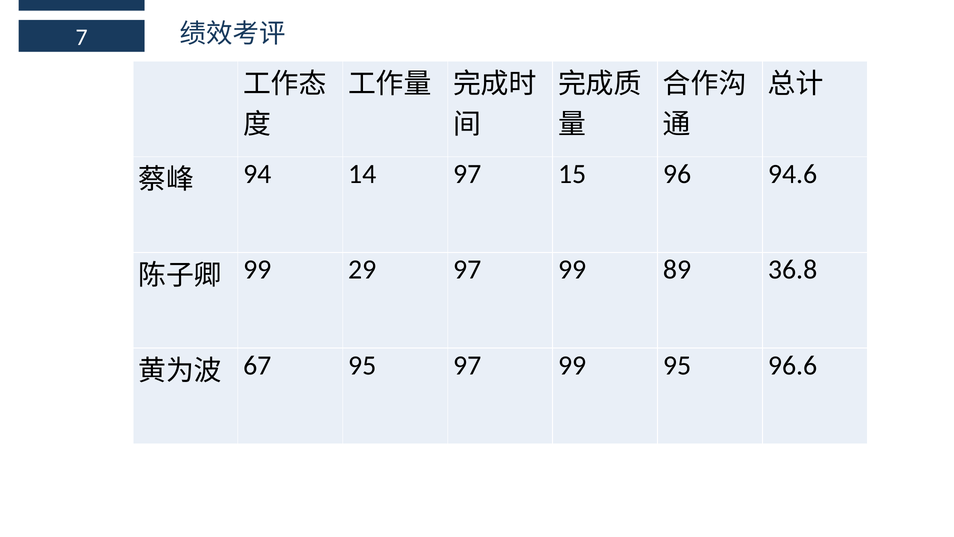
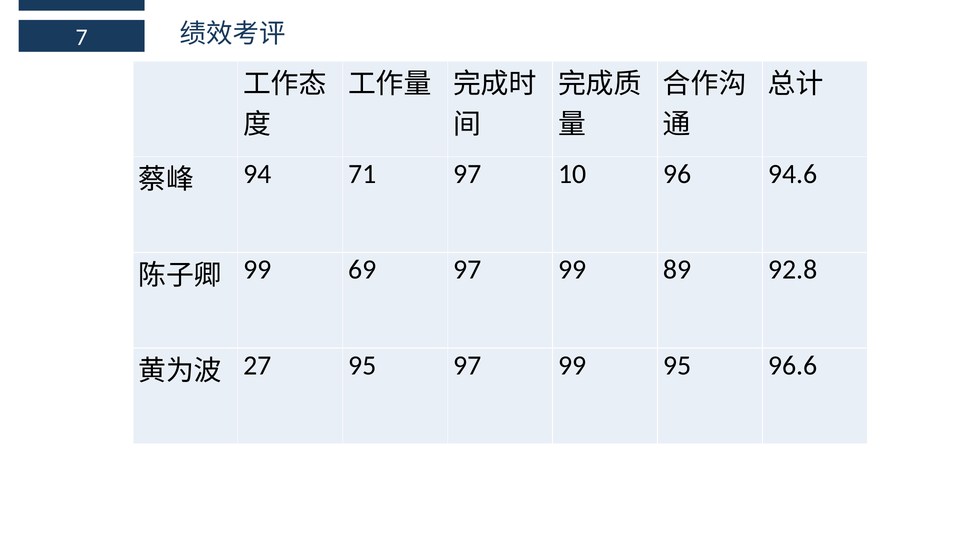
14: 14 -> 71 (362, 174)
15: 15 -> 10 (572, 174)
29: 29 -> 69 (362, 270)
36.8: 36.8 -> 92.8 (793, 270)
67: 67 -> 27 (257, 365)
